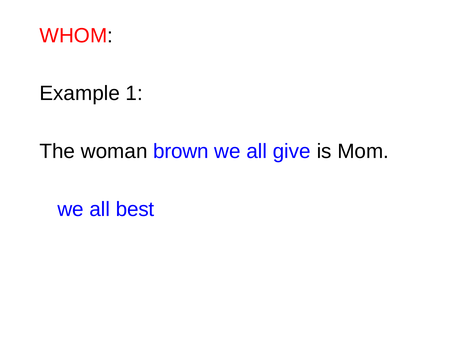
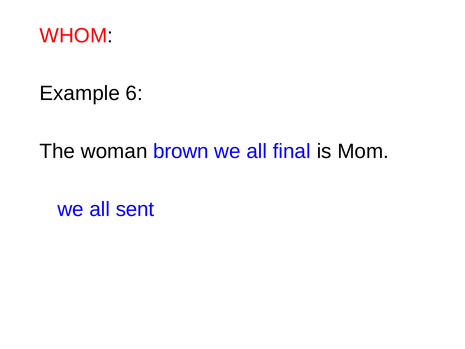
1: 1 -> 6 (134, 93)
give: give -> final (292, 151)
best: best -> sent (135, 209)
